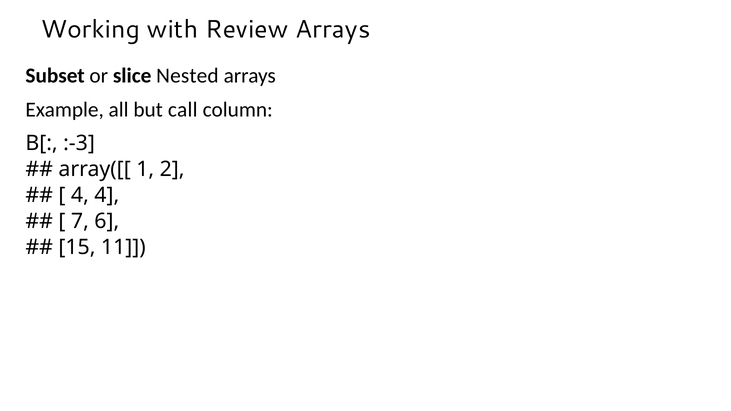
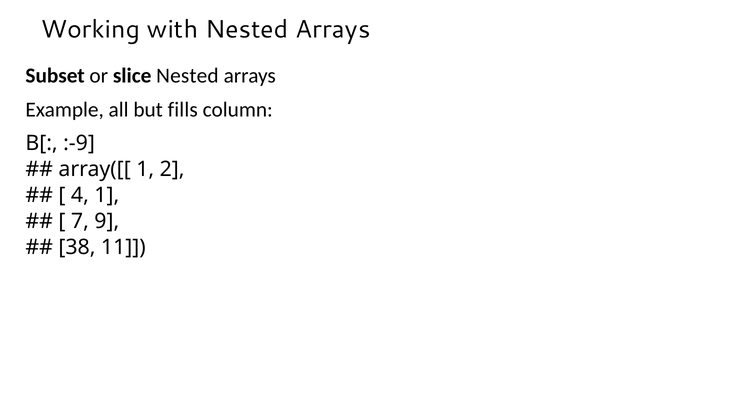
with Review: Review -> Nested (247, 29)
call: call -> fills (183, 110)
:-3: :-3 -> :-9 (79, 143)
4 4: 4 -> 1 (107, 195)
6: 6 -> 9 (107, 221)
15: 15 -> 38 (77, 247)
